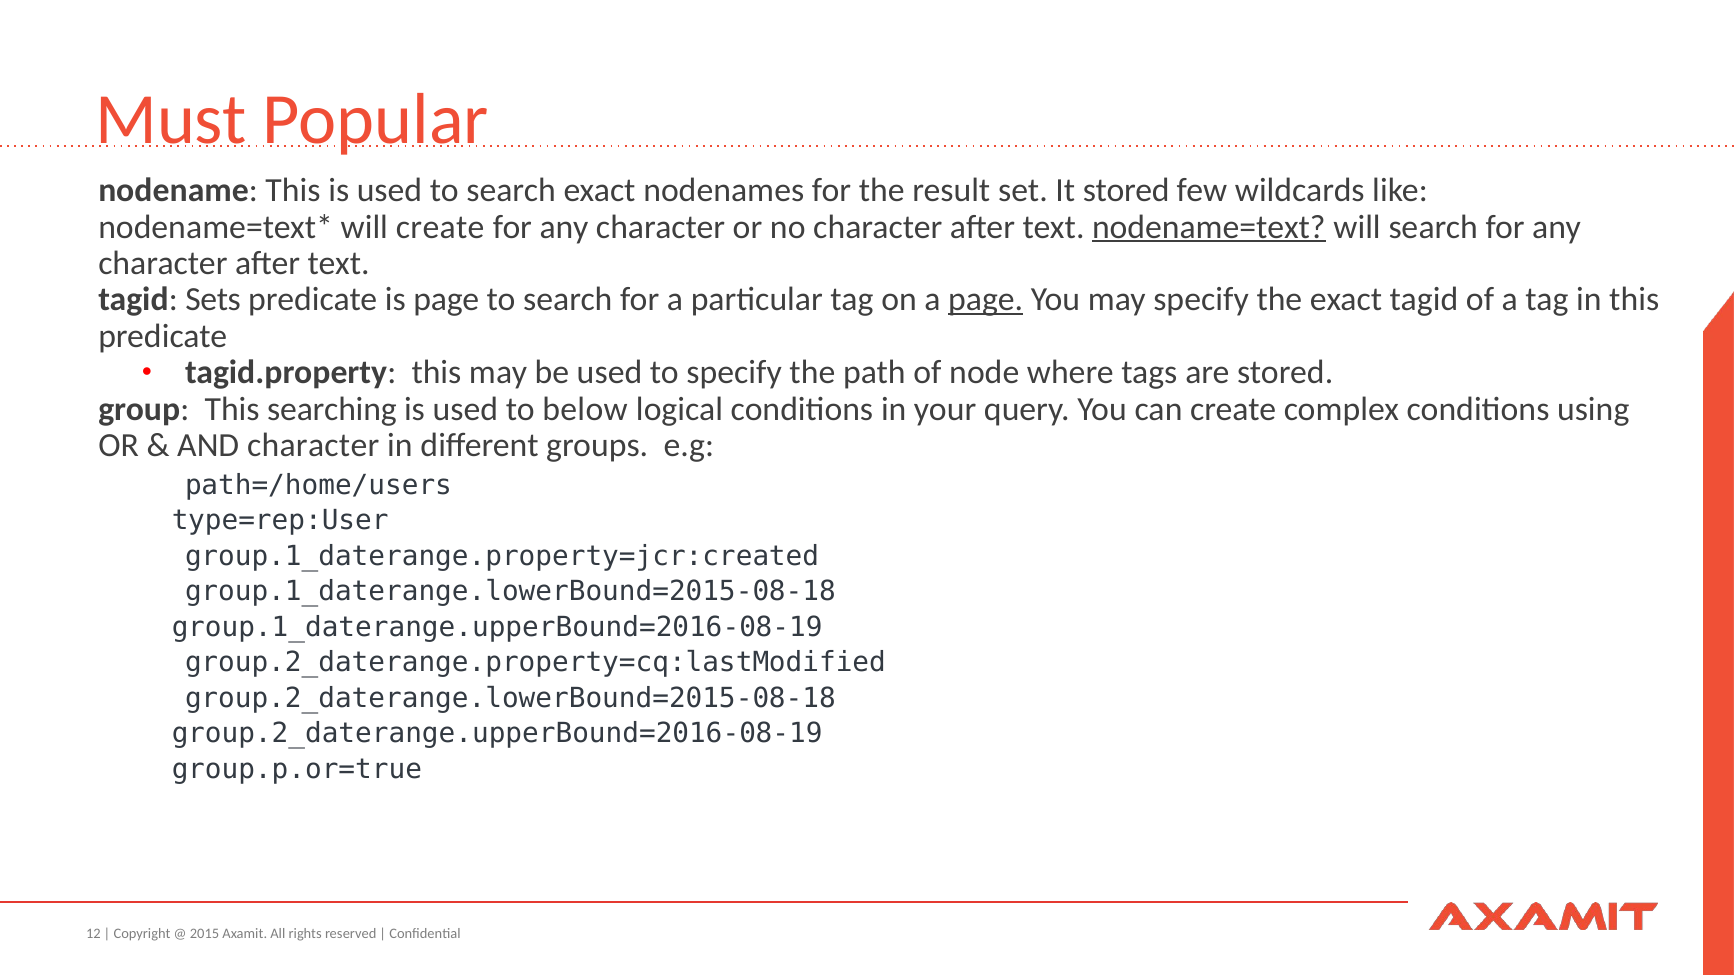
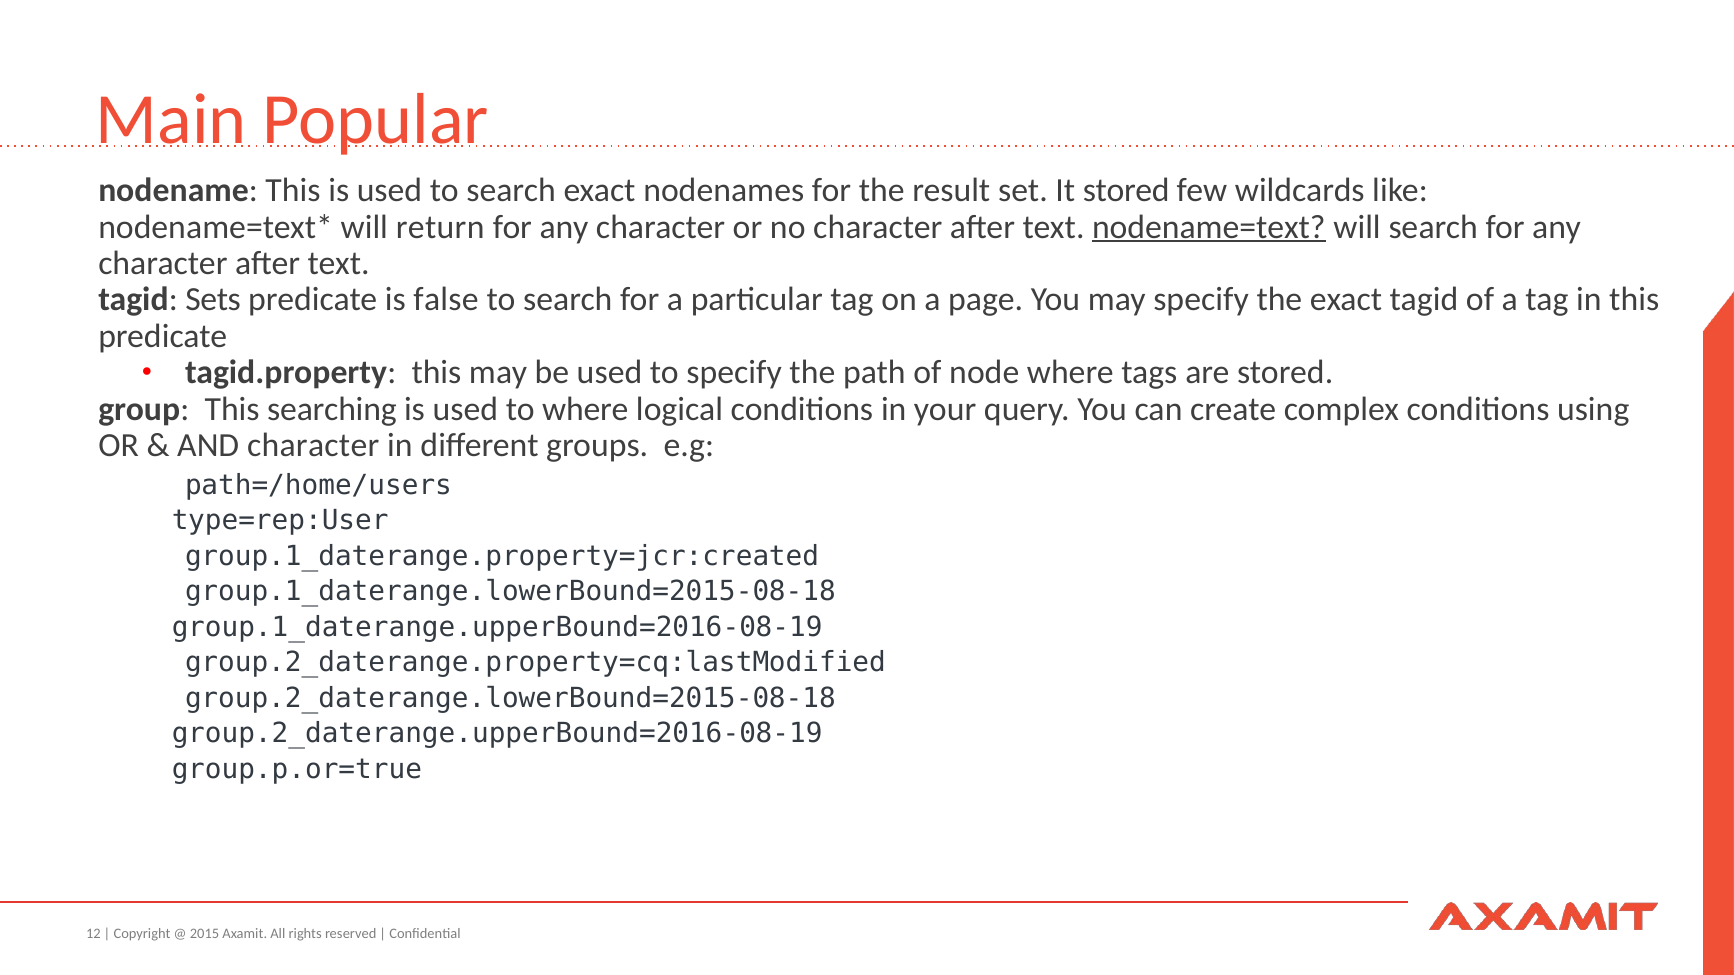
Must: Must -> Main (171, 119)
will create: create -> return (440, 227)
is page: page -> false (446, 300)
page underline: present -> none (986, 300)
to below: below -> where (585, 409)
